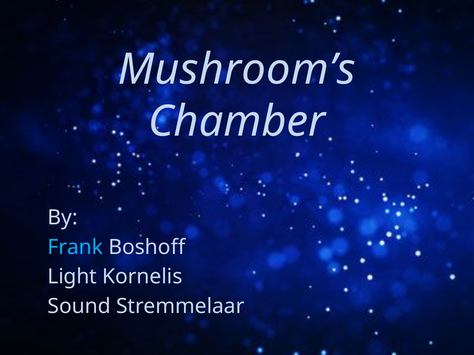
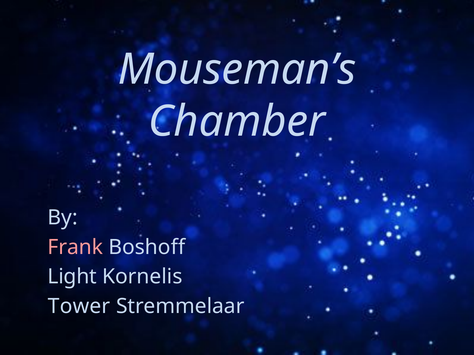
Mushroom’s: Mushroom’s -> Mouseman’s (237, 70)
Frank colour: light blue -> pink (75, 247)
Sound: Sound -> Tower (79, 307)
